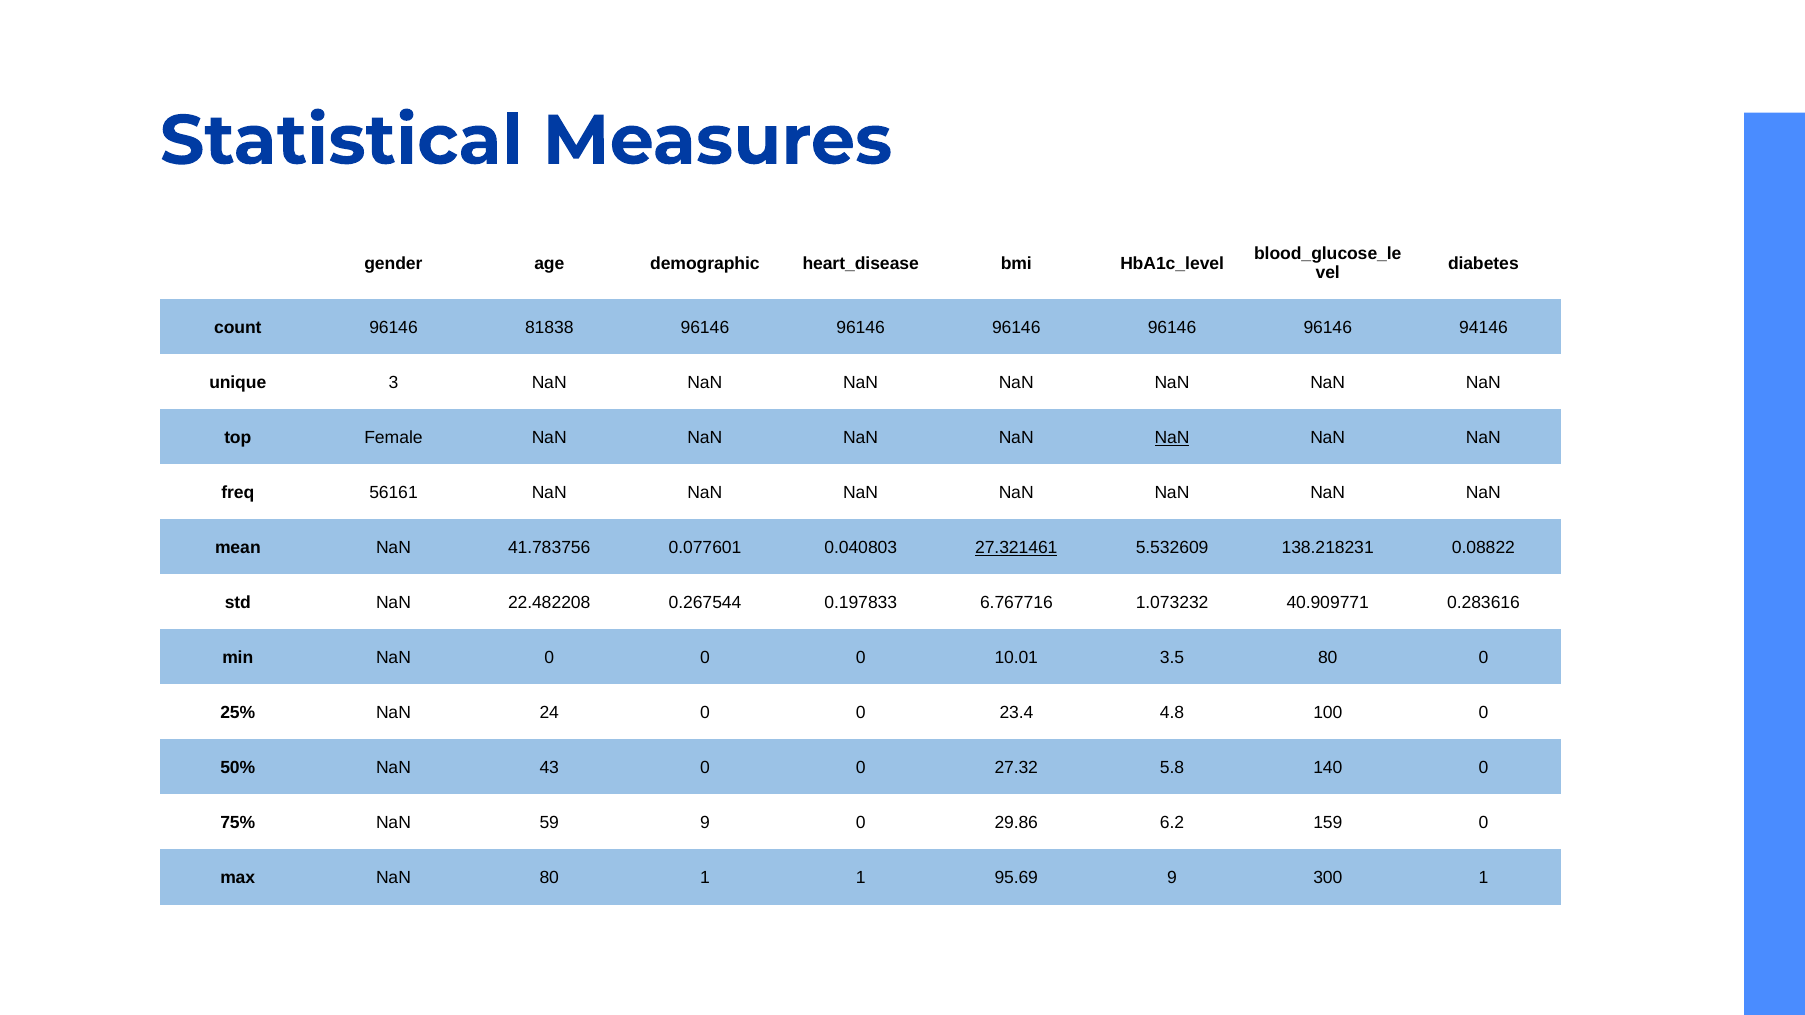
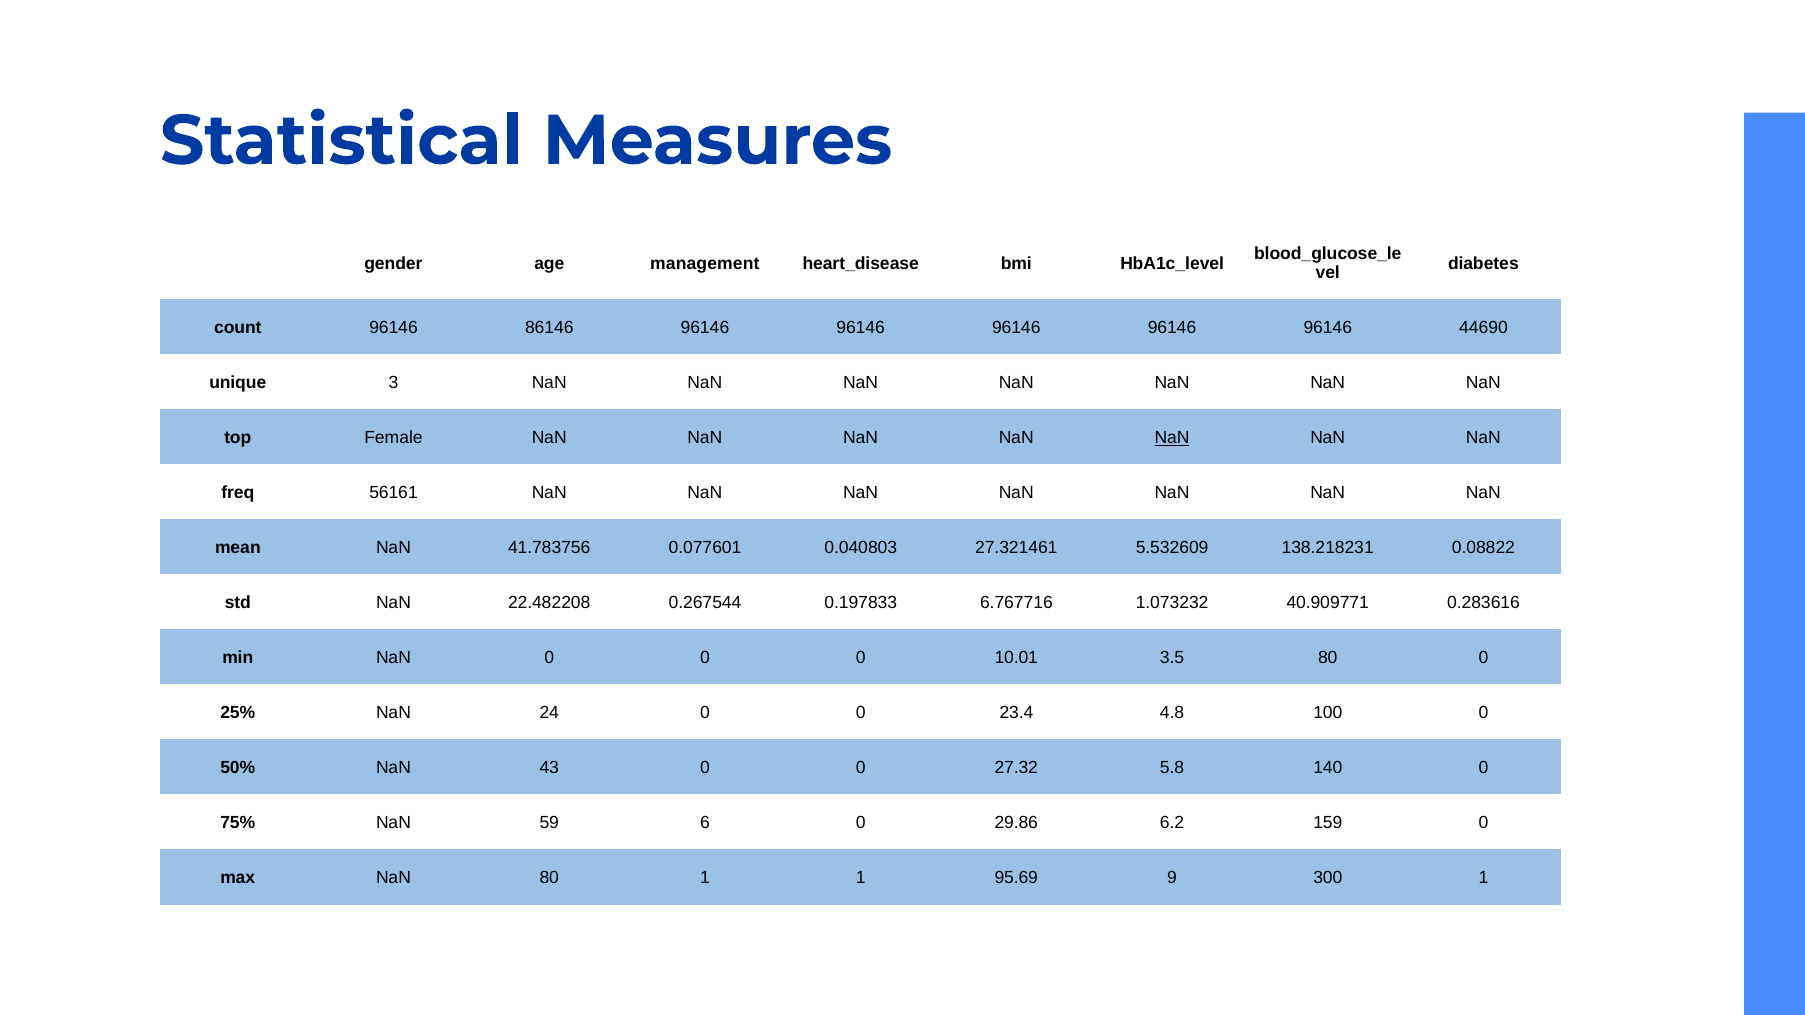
demographic: demographic -> management (705, 263)
81838: 81838 -> 86146 (549, 328)
94146: 94146 -> 44690 (1484, 328)
27.321461 underline: present -> none (1016, 548)
59 9: 9 -> 6 (705, 823)
